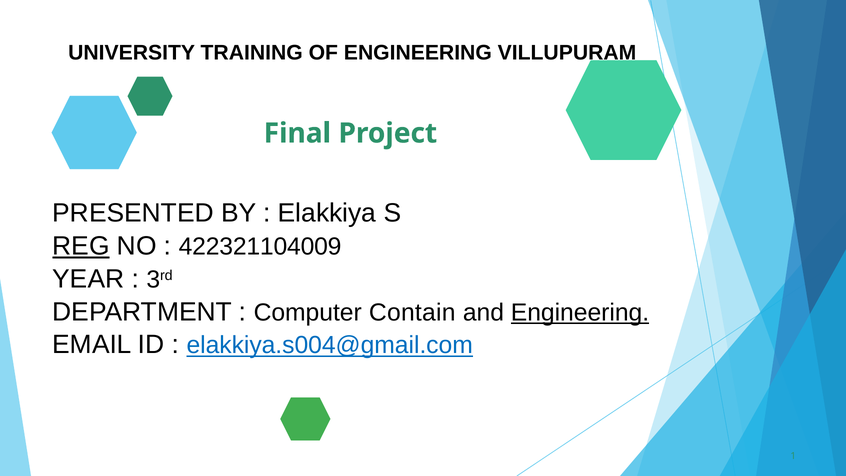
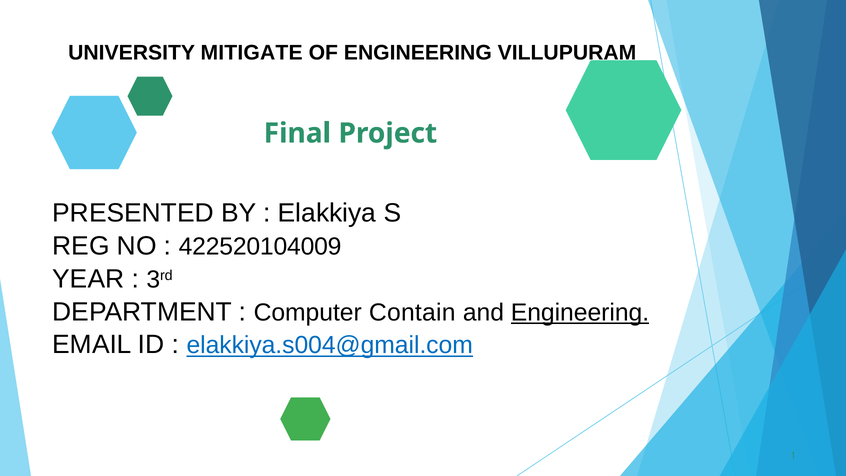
TRAINING: TRAINING -> MITIGATE (252, 53)
REG underline: present -> none (81, 246)
422321104009: 422321104009 -> 422520104009 (260, 247)
